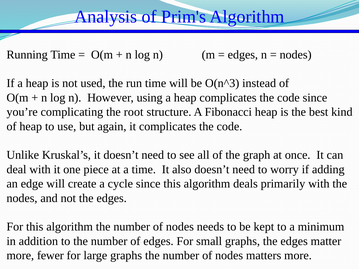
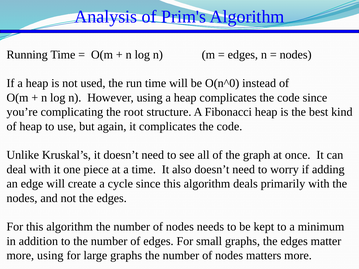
O(n^3: O(n^3 -> O(n^0 (222, 83)
more fewer: fewer -> using (50, 256)
